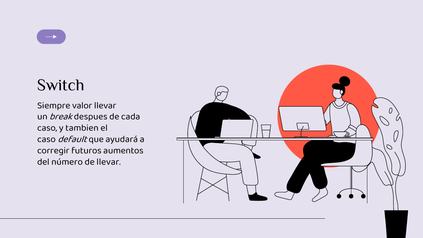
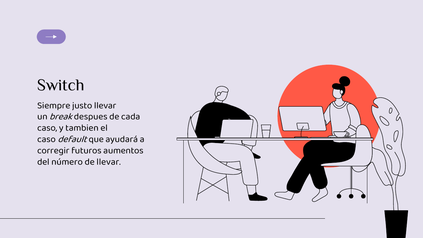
valor: valor -> justo (82, 105)
